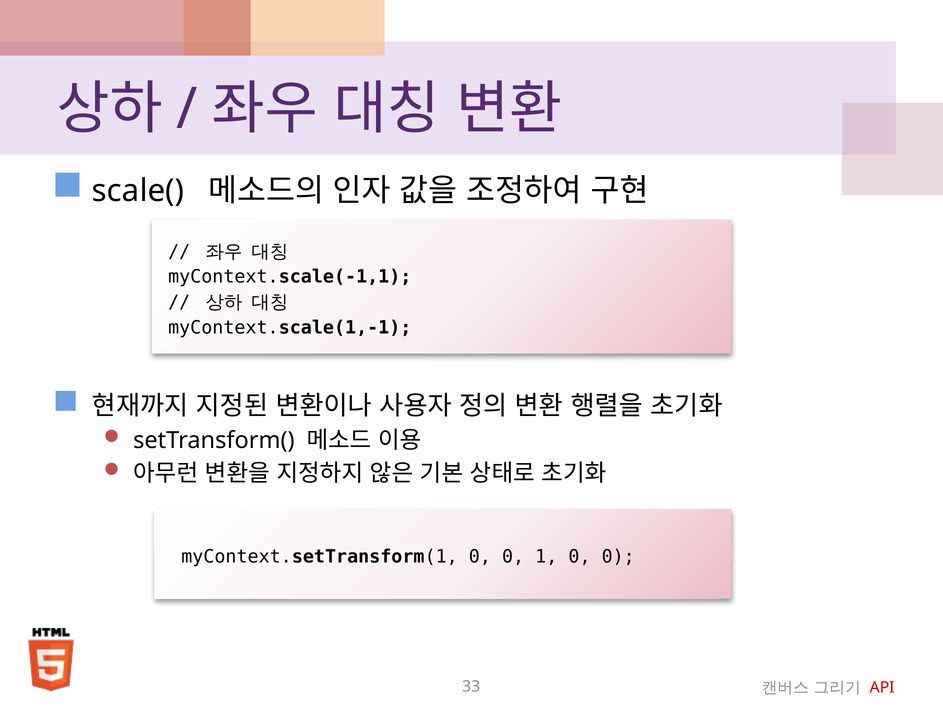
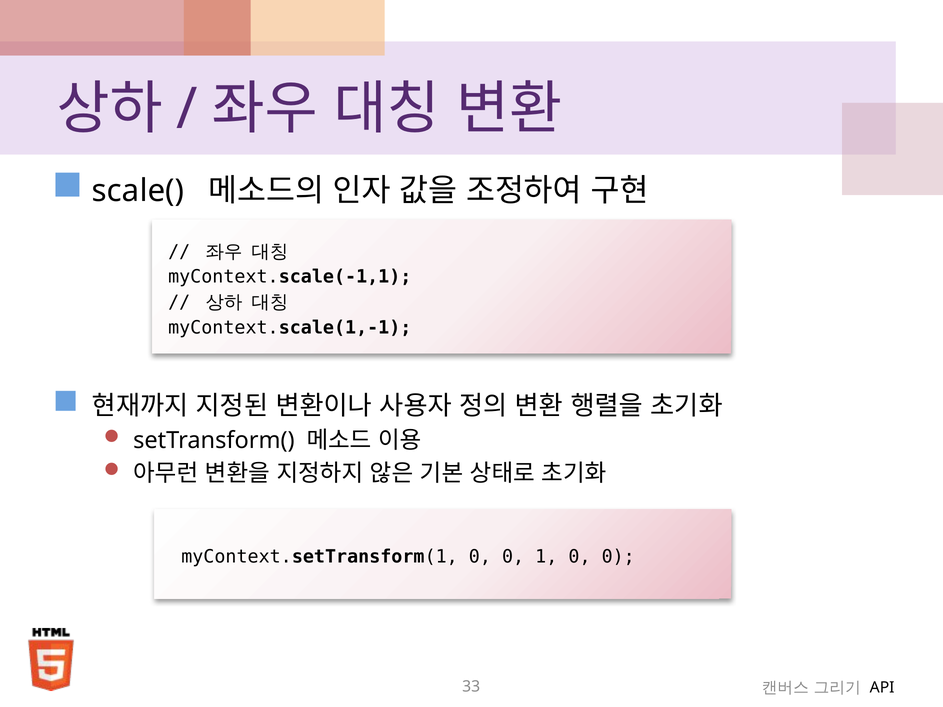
API colour: red -> black (882, 688)
